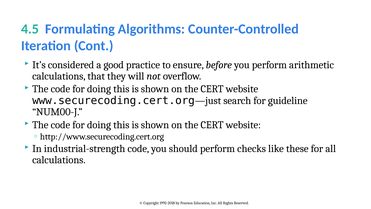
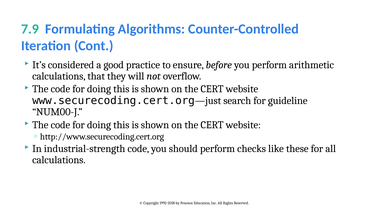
4.5: 4.5 -> 7.9 (30, 29)
